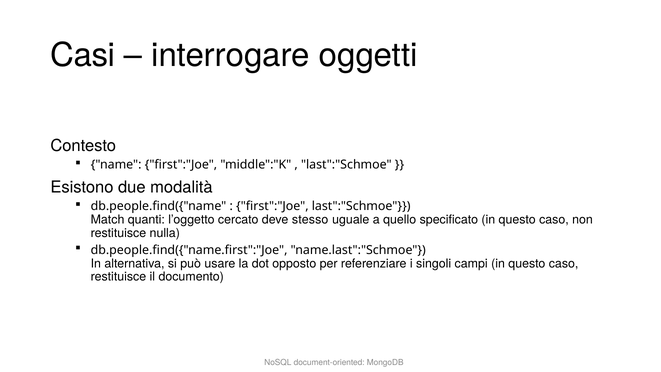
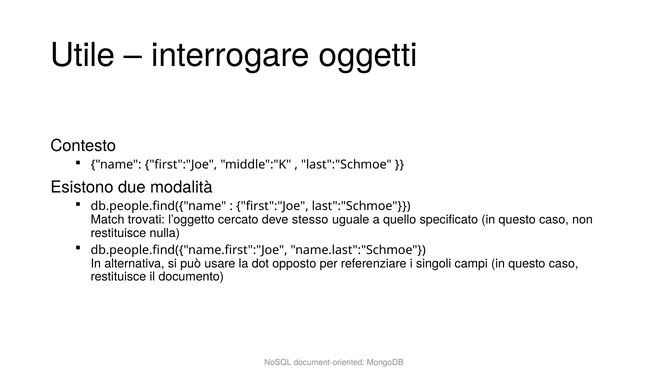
Casi: Casi -> Utile (83, 56)
quanti: quanti -> trovati (146, 220)
